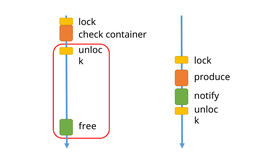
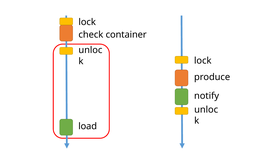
free: free -> load (88, 127)
